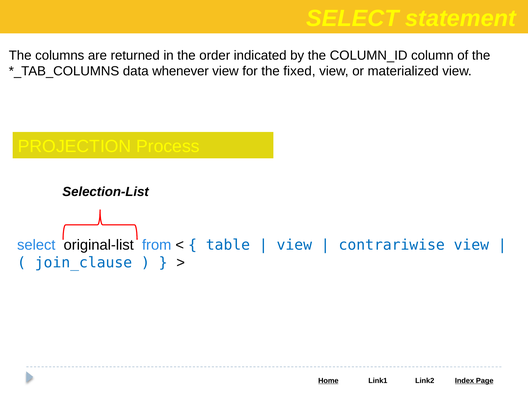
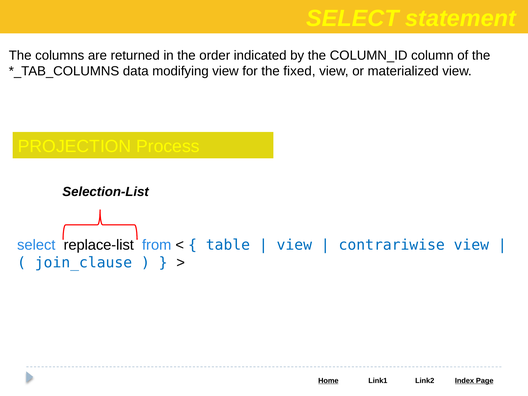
whenever: whenever -> modifying (180, 71)
original-list: original-list -> replace-list (99, 245)
